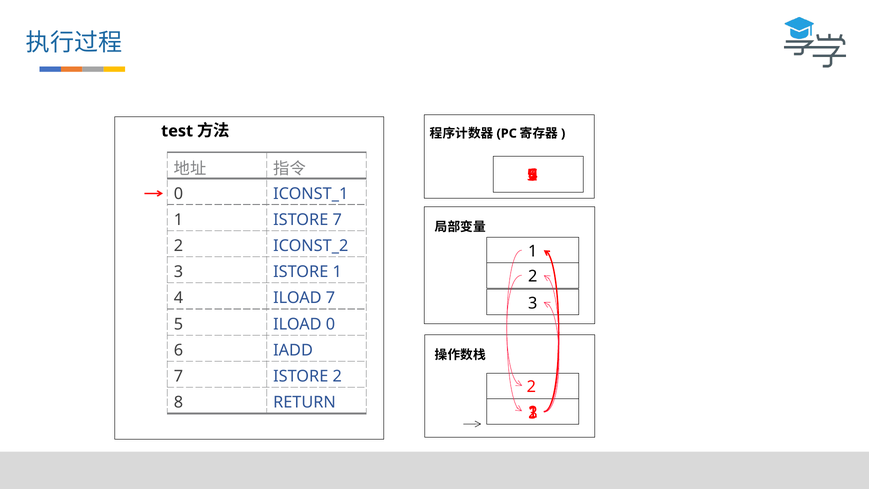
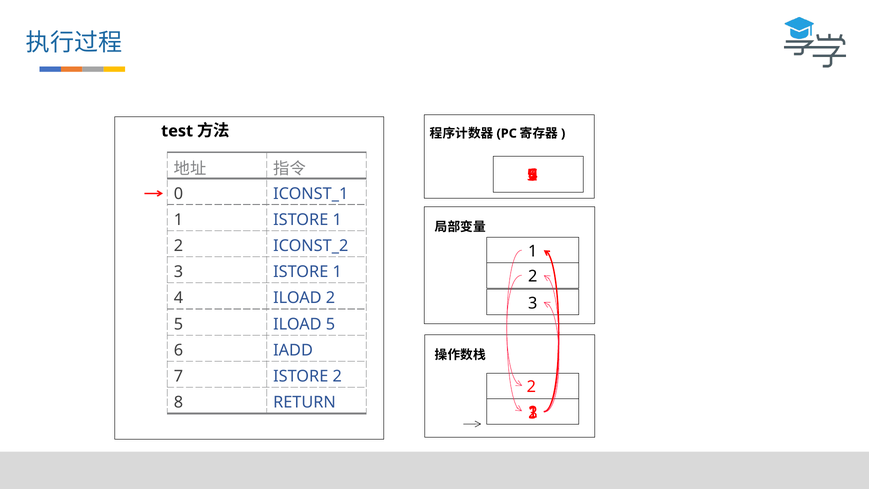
1 ISTORE 7: 7 -> 1 (337, 220)
ILOAD 7: 7 -> 2 (330, 298)
ILOAD 0: 0 -> 5 (330, 324)
